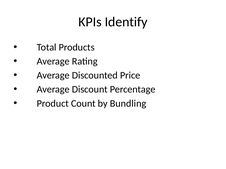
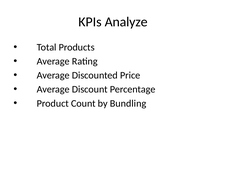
Identify: Identify -> Analyze (126, 22)
